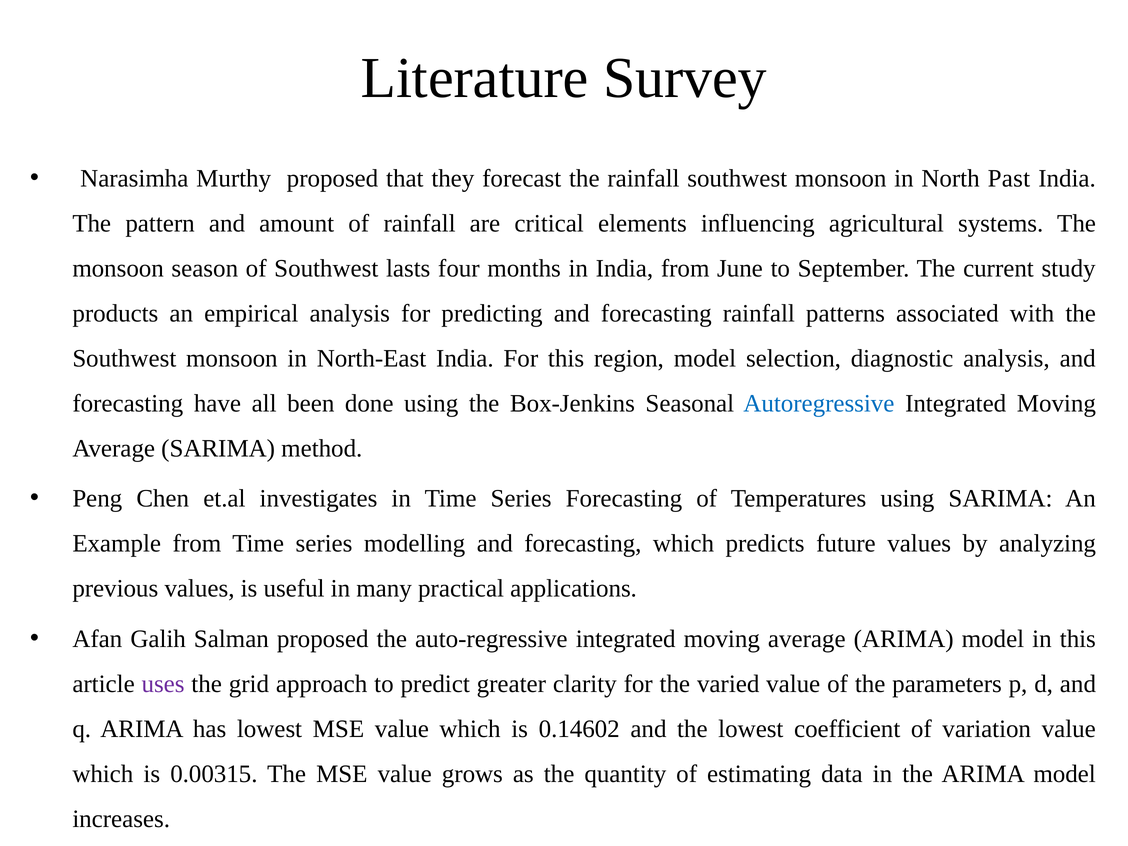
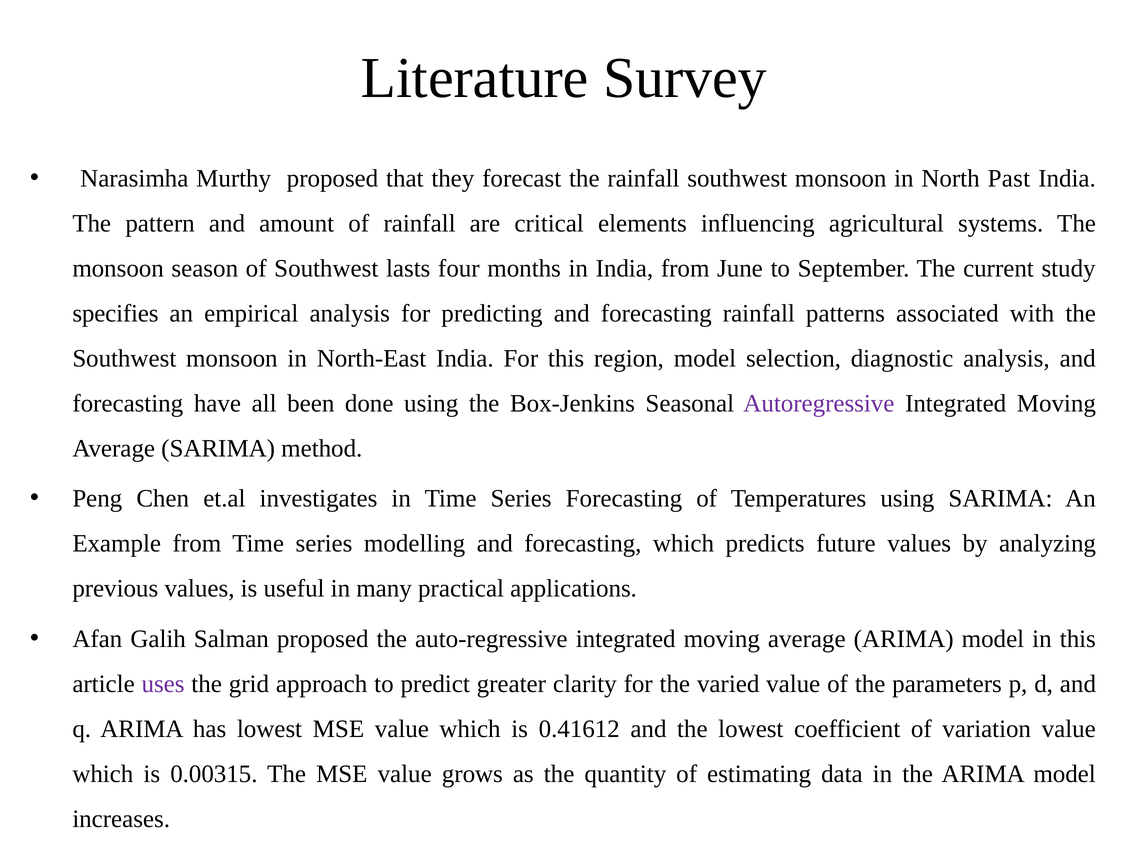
products: products -> specifies (115, 313)
Autoregressive colour: blue -> purple (819, 404)
0.14602: 0.14602 -> 0.41612 (579, 729)
